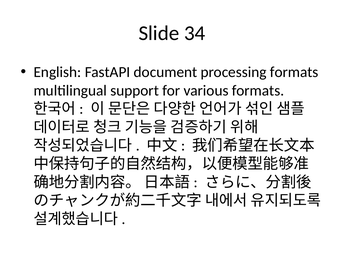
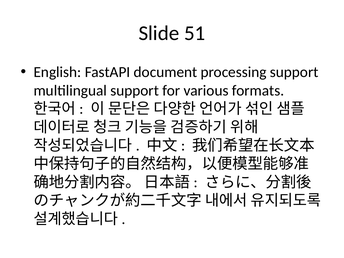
34: 34 -> 51 (195, 33)
processing formats: formats -> support (294, 72)
